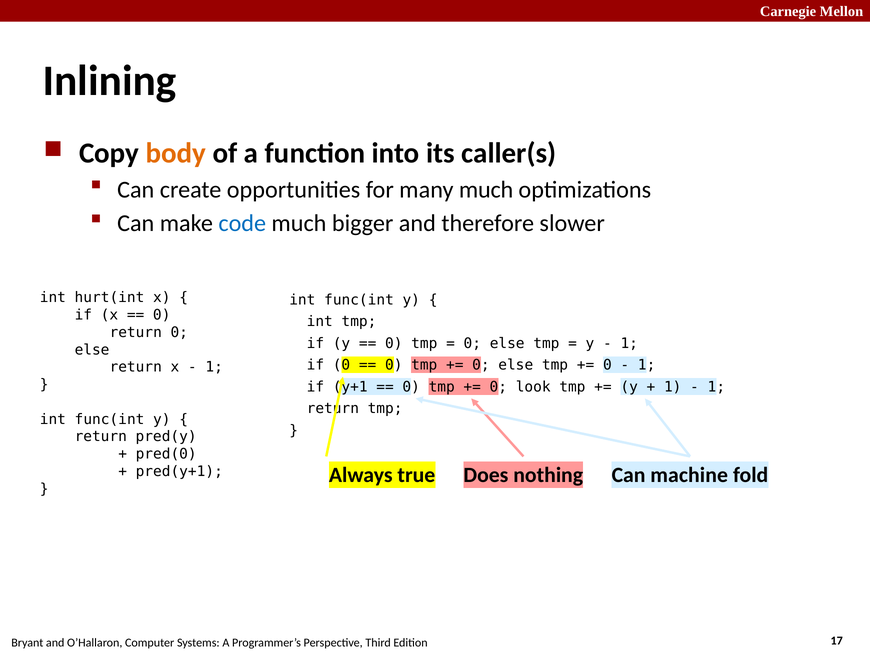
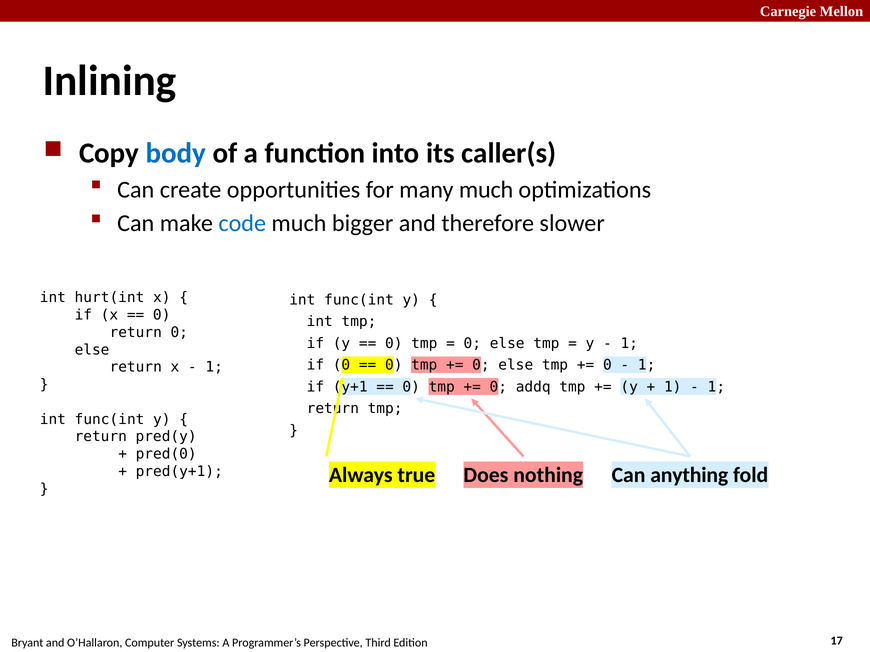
body colour: orange -> blue (176, 153)
look: look -> addq (533, 387)
machine: machine -> anything (689, 476)
